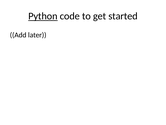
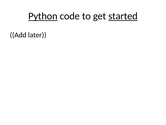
started underline: none -> present (123, 16)
